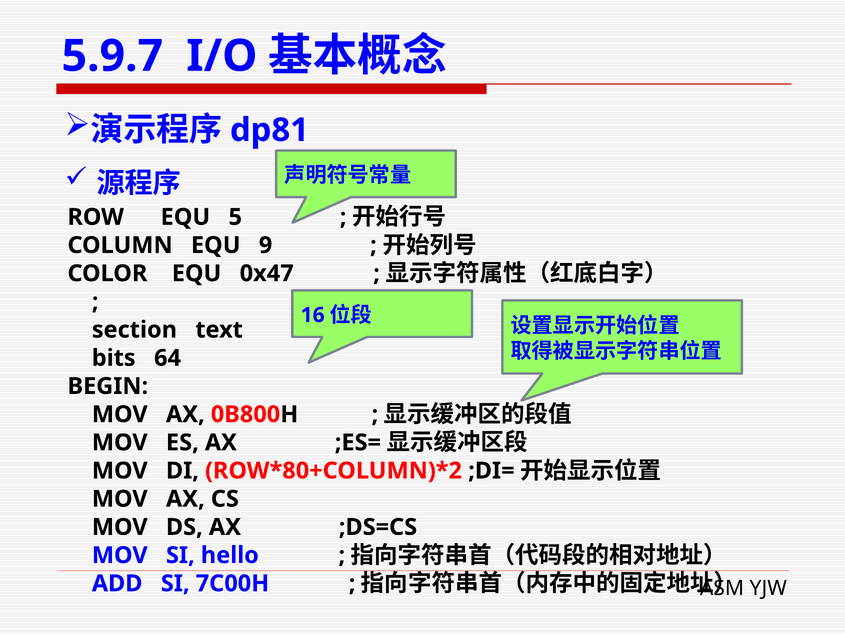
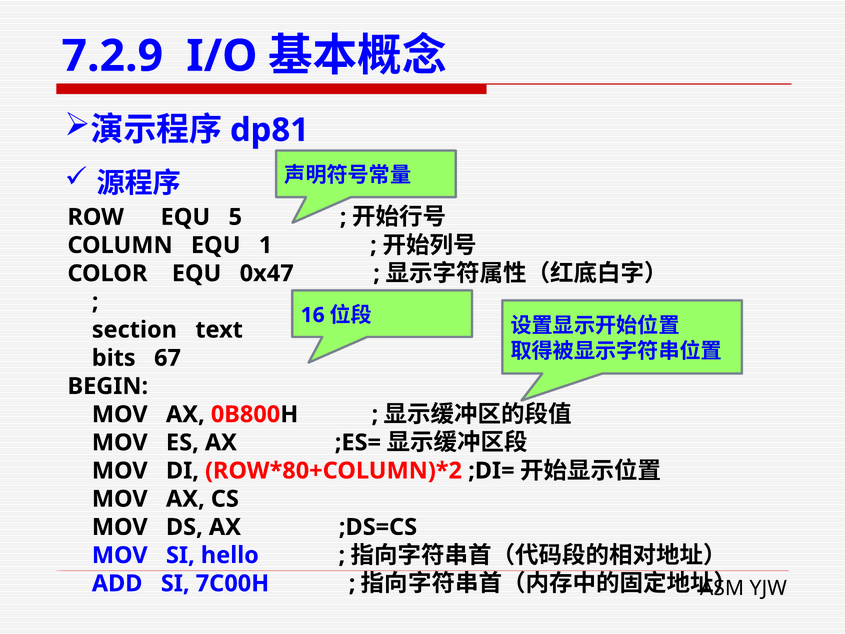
5.9.7: 5.9.7 -> 7.2.9 (112, 56)
9: 9 -> 1 (266, 245)
64: 64 -> 67 (168, 358)
